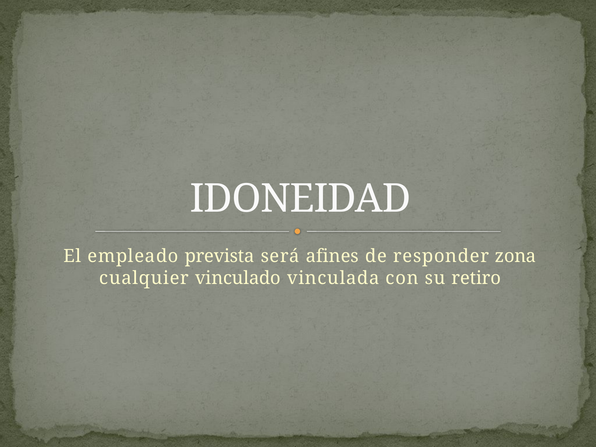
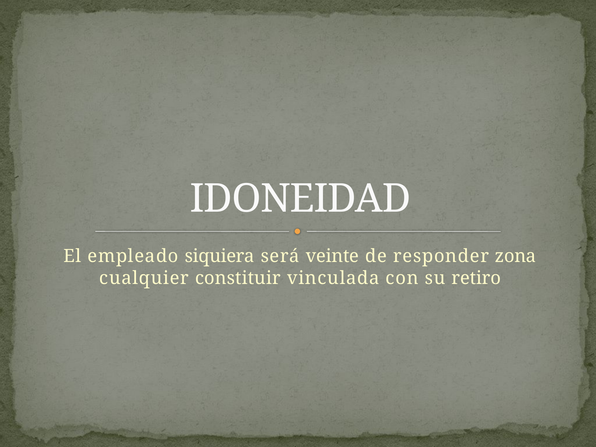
prevista: prevista -> siquiera (220, 256)
afines: afines -> veinte (332, 256)
vinculado: vinculado -> constituir (238, 278)
